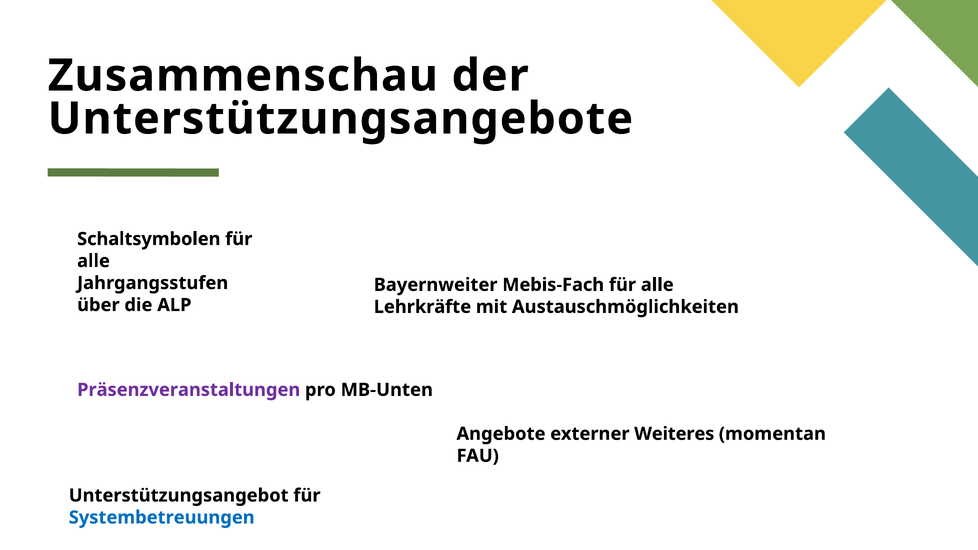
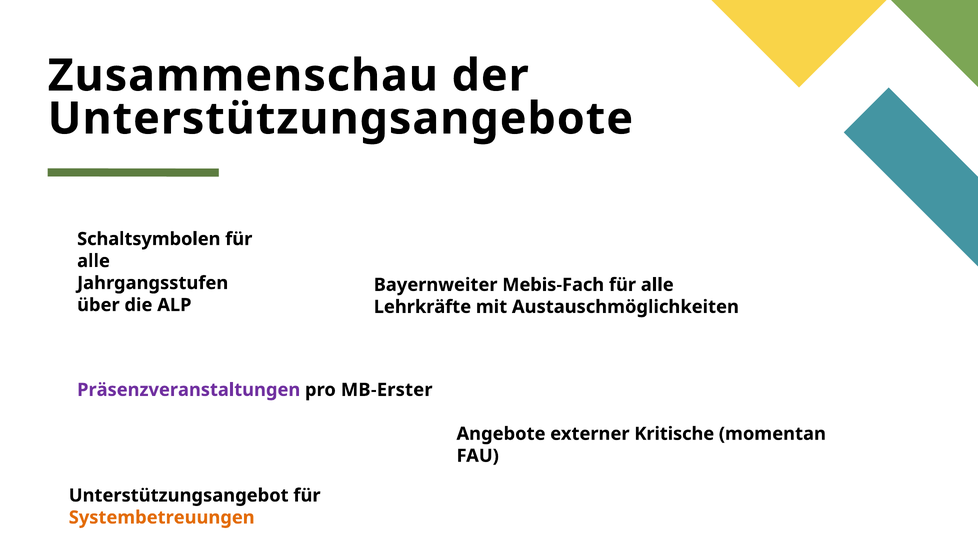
MB-Unten: MB-Unten -> MB-Erster (387, 390)
Weiteres: Weiteres -> Kritische (674, 434)
Systembetreuungen colour: blue -> orange (162, 518)
